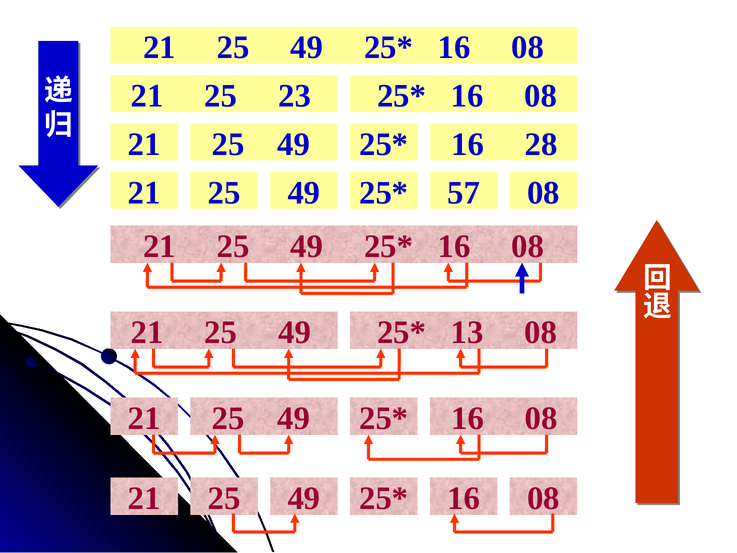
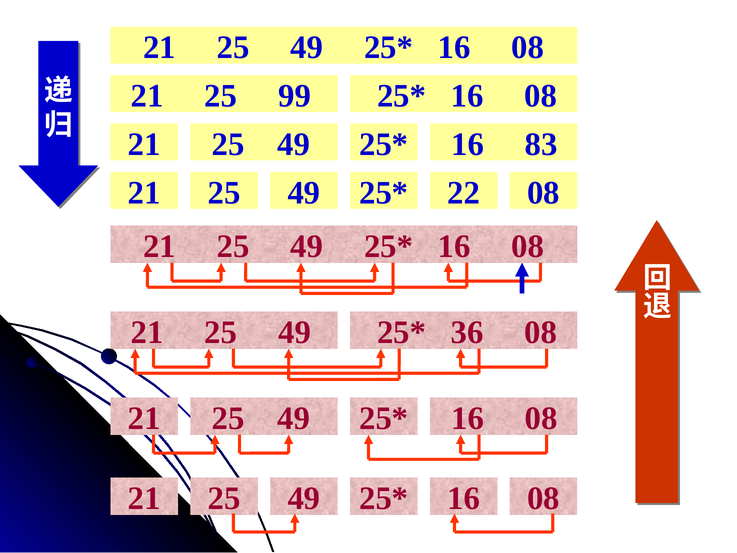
23: 23 -> 99 (295, 96)
28: 28 -> 83 (541, 144)
57: 57 -> 22 (464, 193)
13: 13 -> 36 (467, 332)
